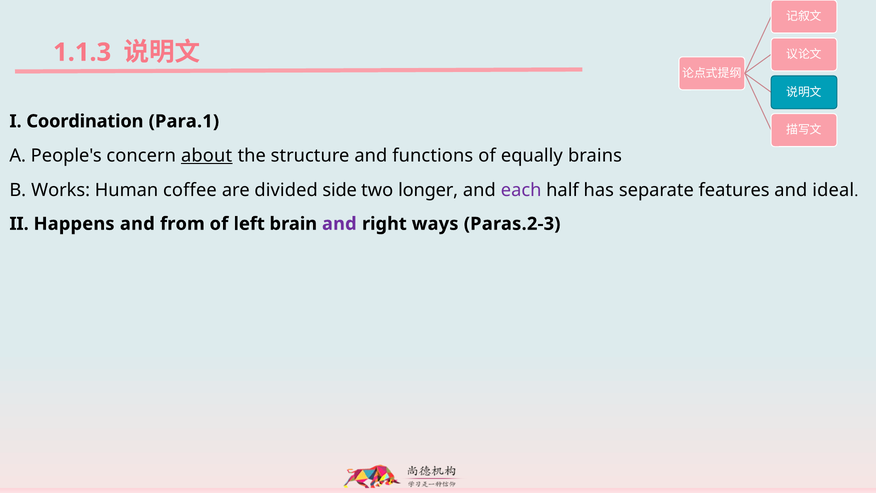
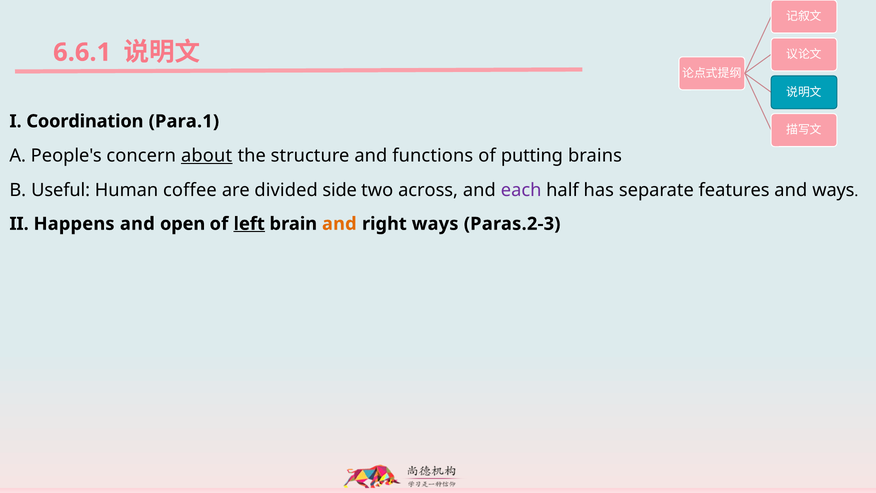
1.1.3: 1.1.3 -> 6.6.1 (82, 52)
equally: equally -> putting (532, 156)
Works: Works -> Useful (61, 190)
longer: longer -> across (428, 190)
and ideal: ideal -> ways (833, 190)
from: from -> open (183, 224)
left underline: none -> present (249, 224)
and colour: purple -> orange (339, 224)
